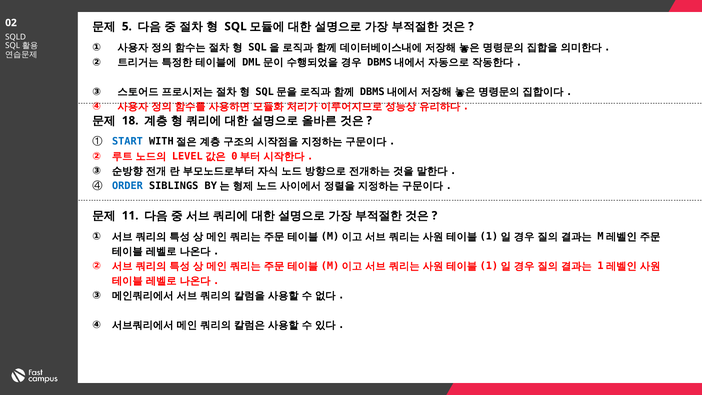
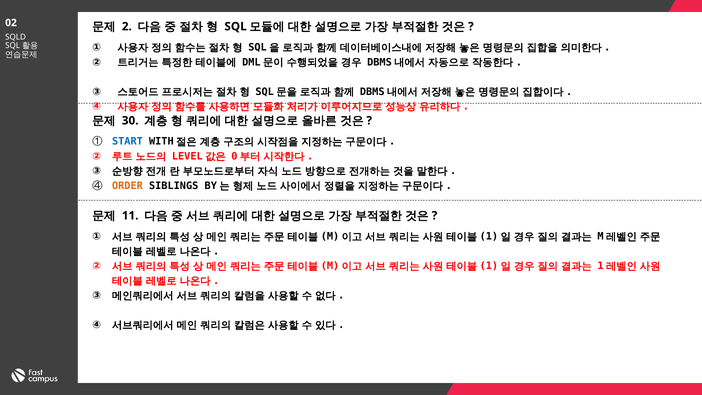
5: 5 -> 2 (127, 26)
18: 18 -> 30 (130, 121)
ORDER colour: blue -> orange (127, 186)
